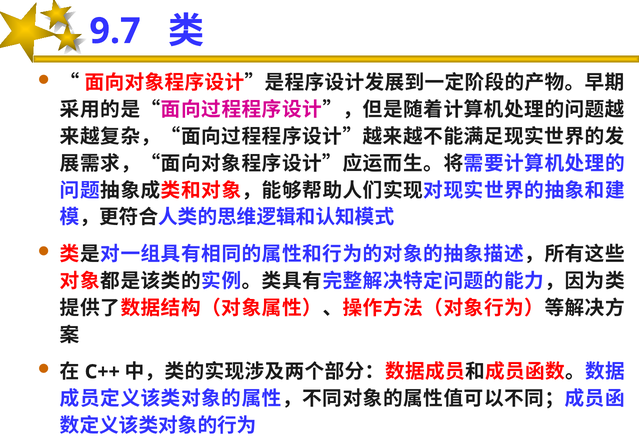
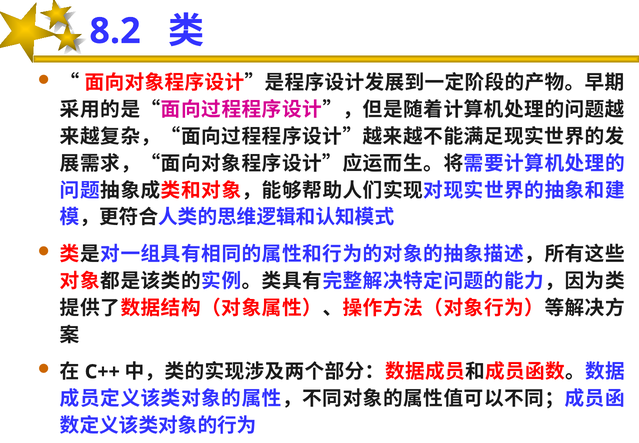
9.7: 9.7 -> 8.2 (115, 31)
